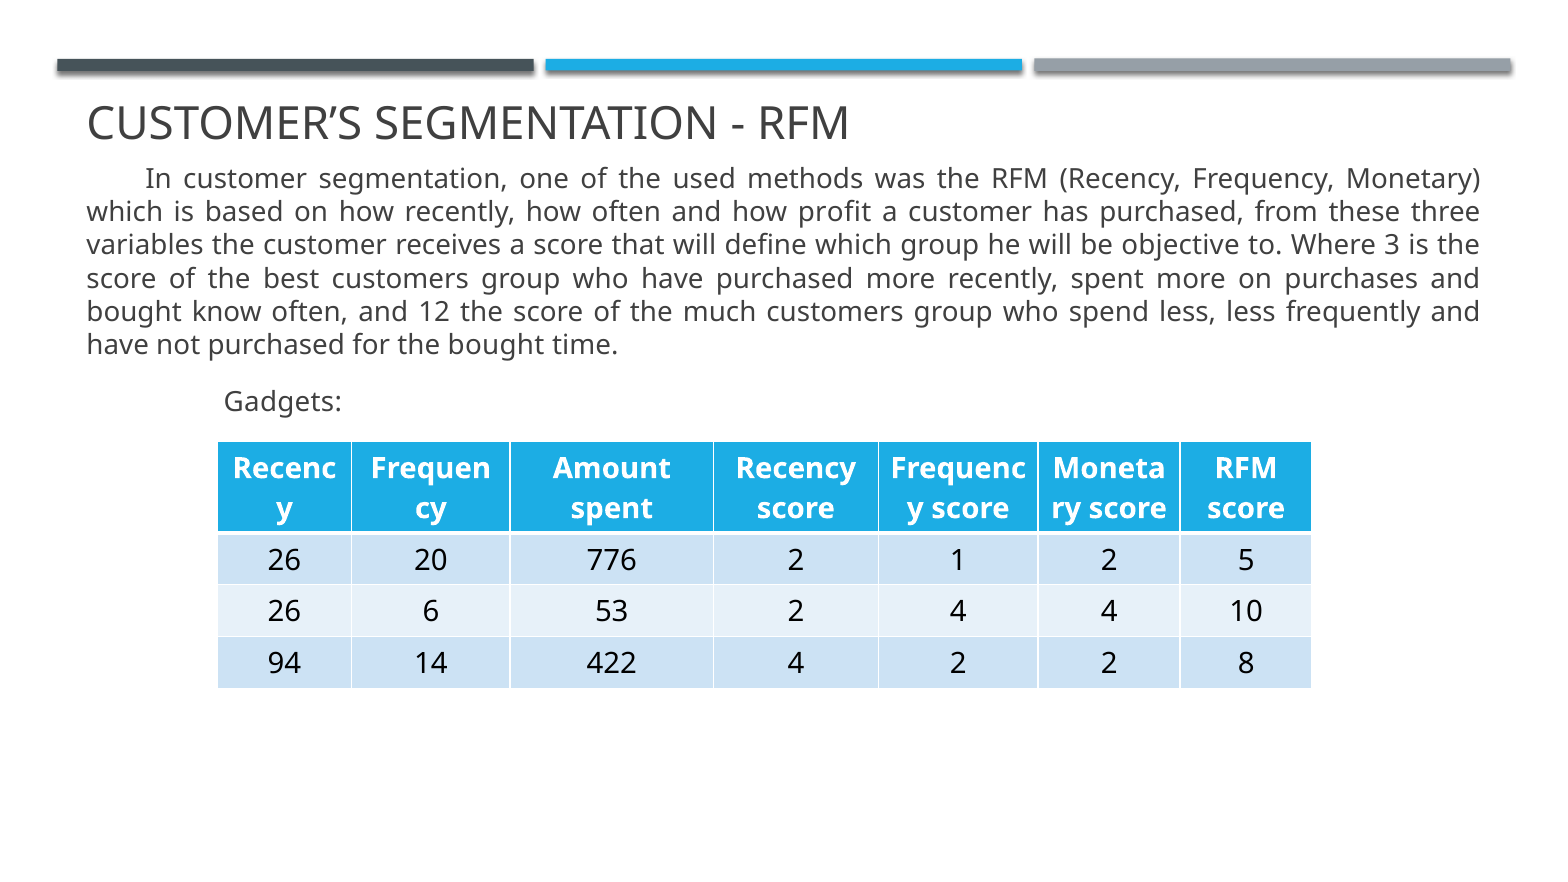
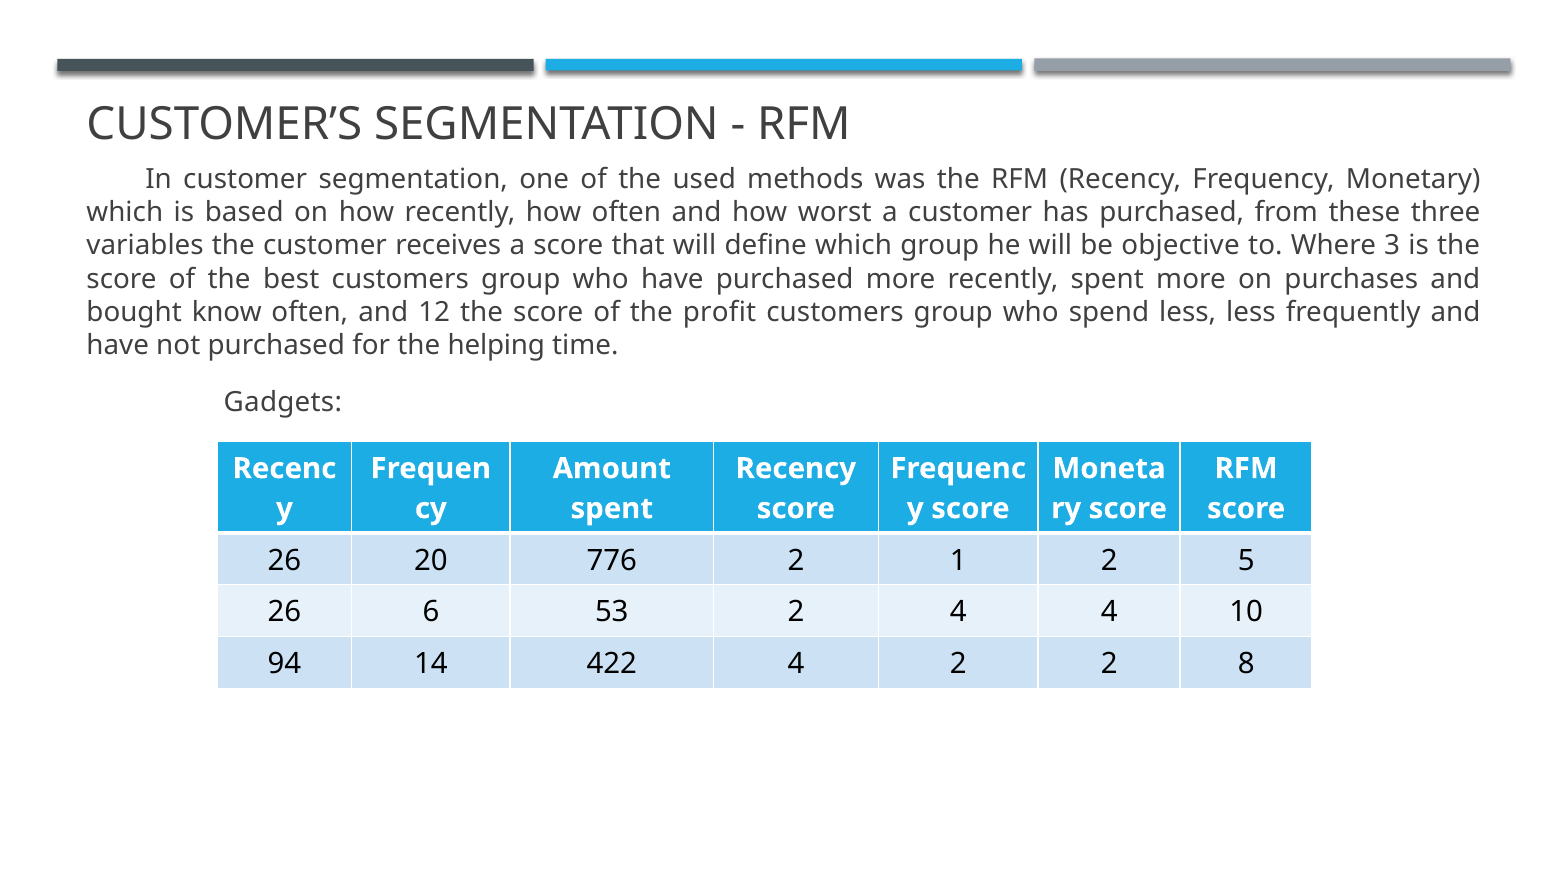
profit: profit -> worst (835, 212)
much: much -> profit (720, 312)
the bought: bought -> helping (496, 346)
